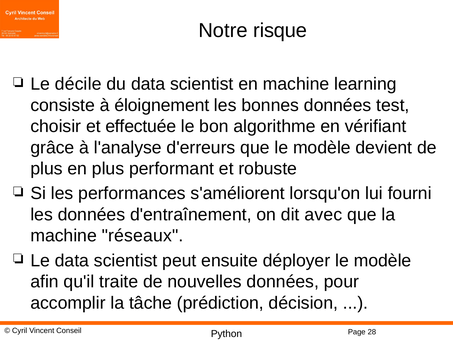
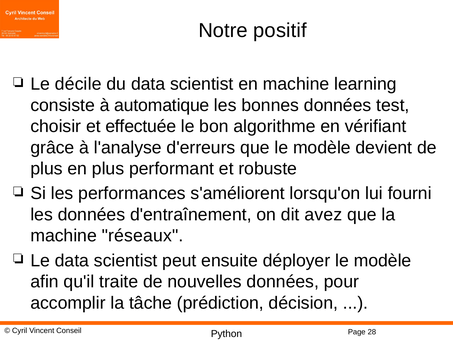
risque: risque -> positif (280, 30)
éloignement: éloignement -> automatique (162, 105)
avec: avec -> avez (323, 214)
